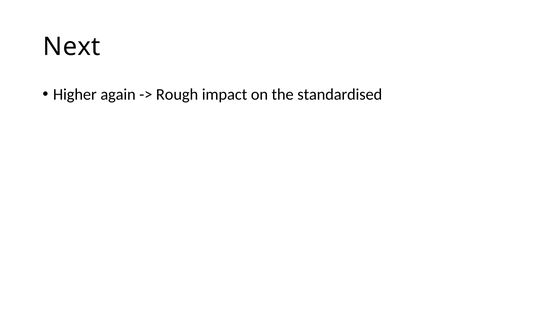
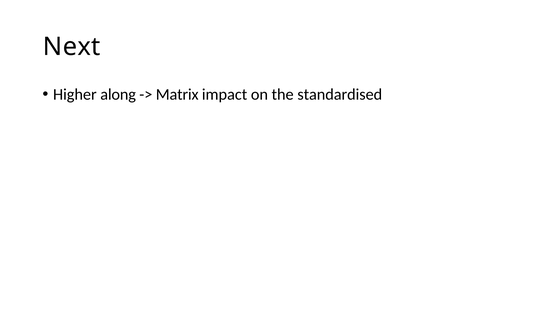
again: again -> along (118, 94)
Rough: Rough -> Matrix (177, 94)
